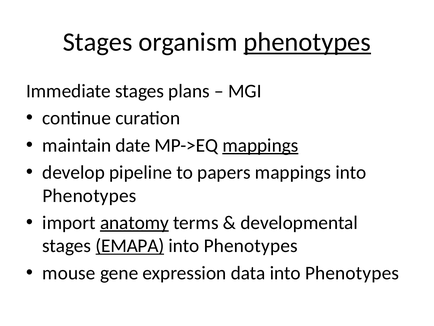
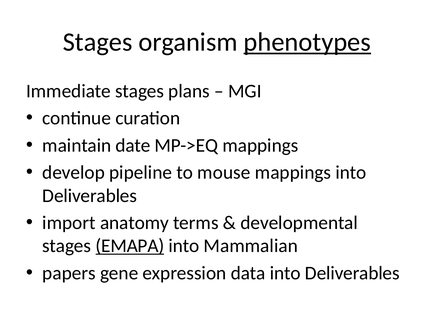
mappings underline: present -> none (260, 145)
papers: papers -> mouse (224, 172)
Phenotypes: Phenotypes -> Deliverables (90, 195)
anatomy underline: present -> none (134, 222)
Phenotypes: Phenotypes -> Mammalian (251, 246)
mouse: mouse -> papers (69, 273)
data into Phenotypes: Phenotypes -> Deliverables (352, 273)
